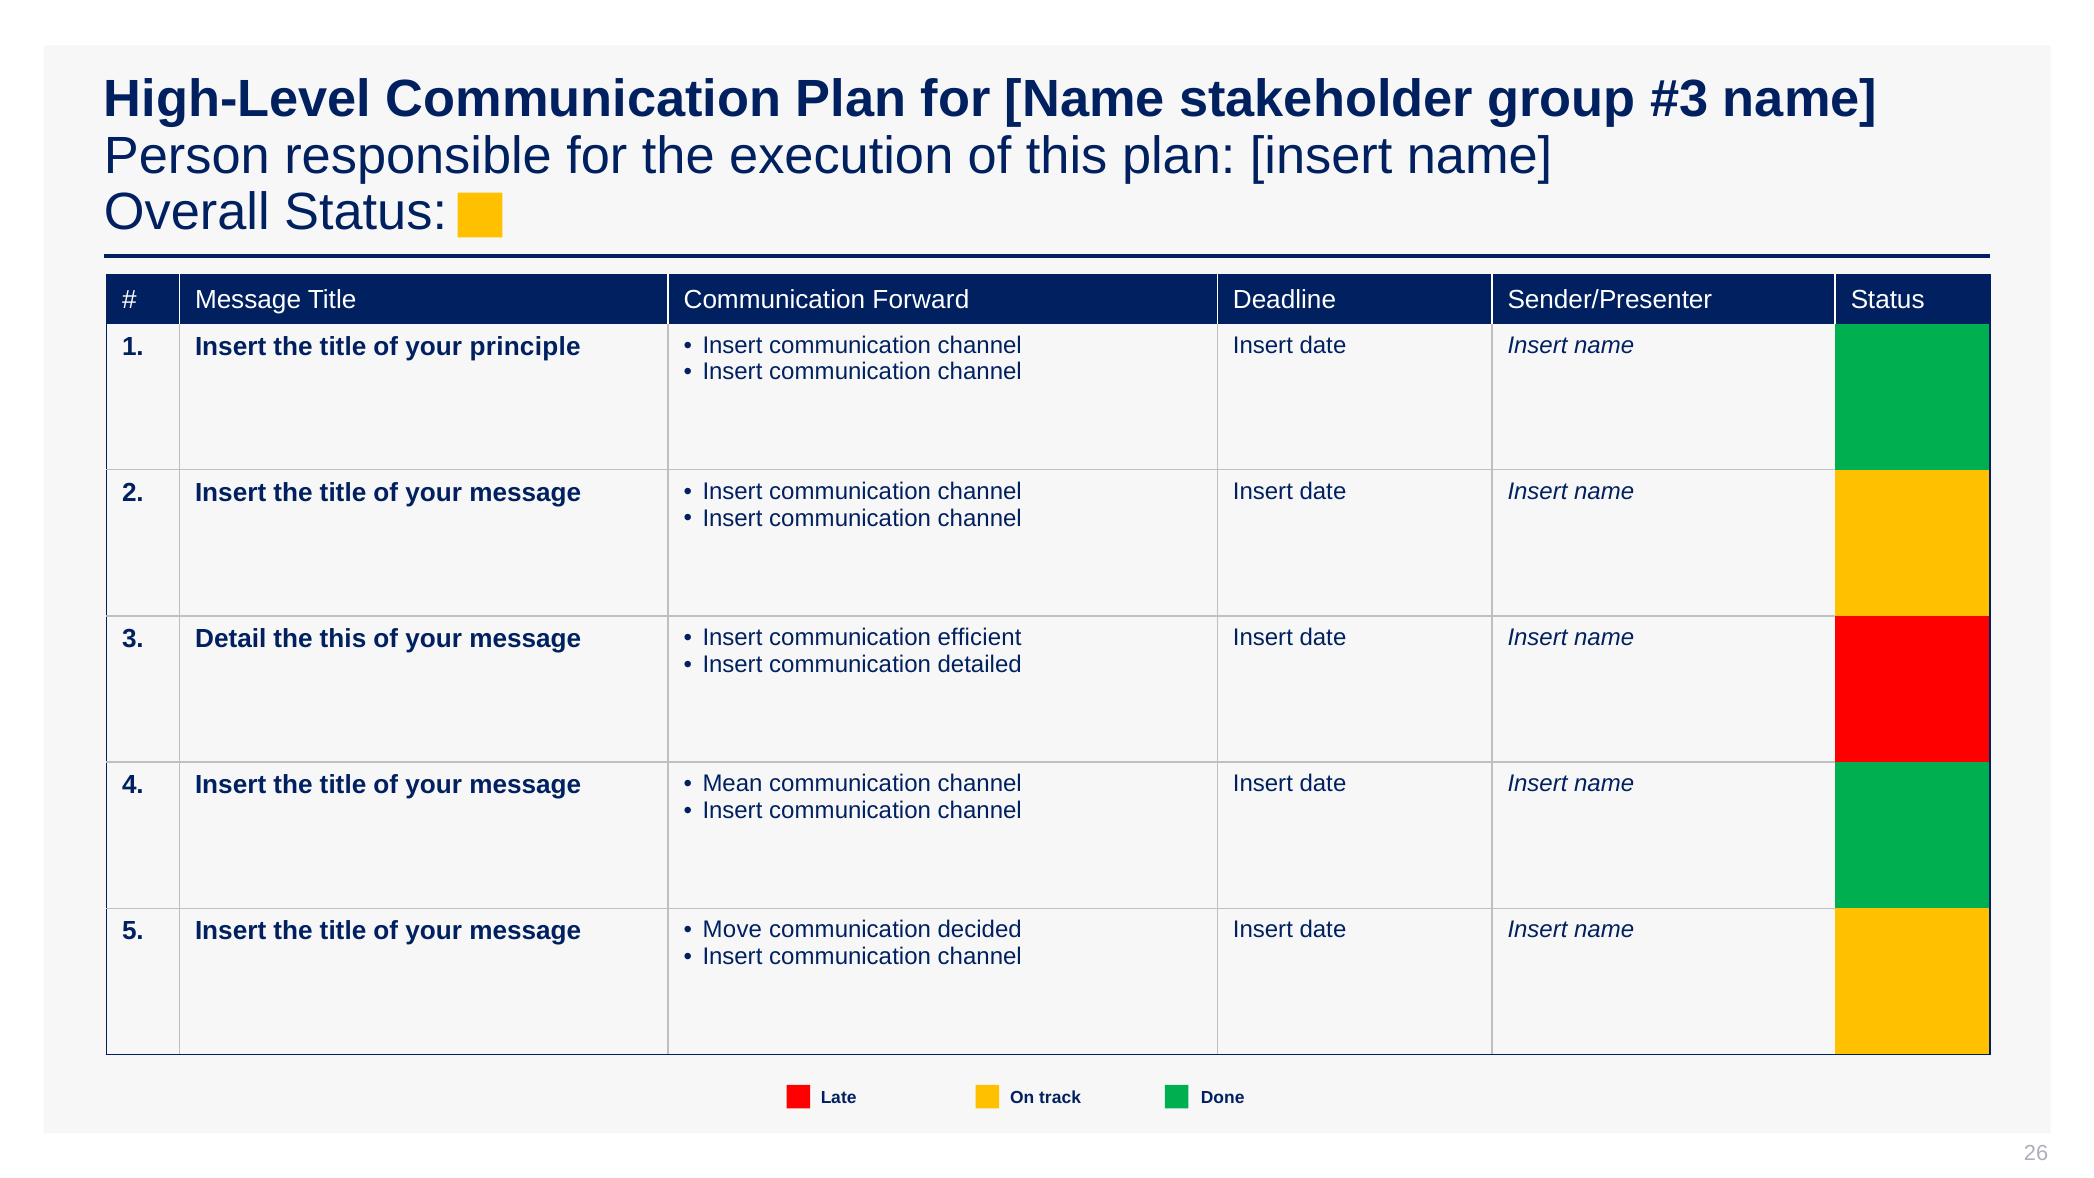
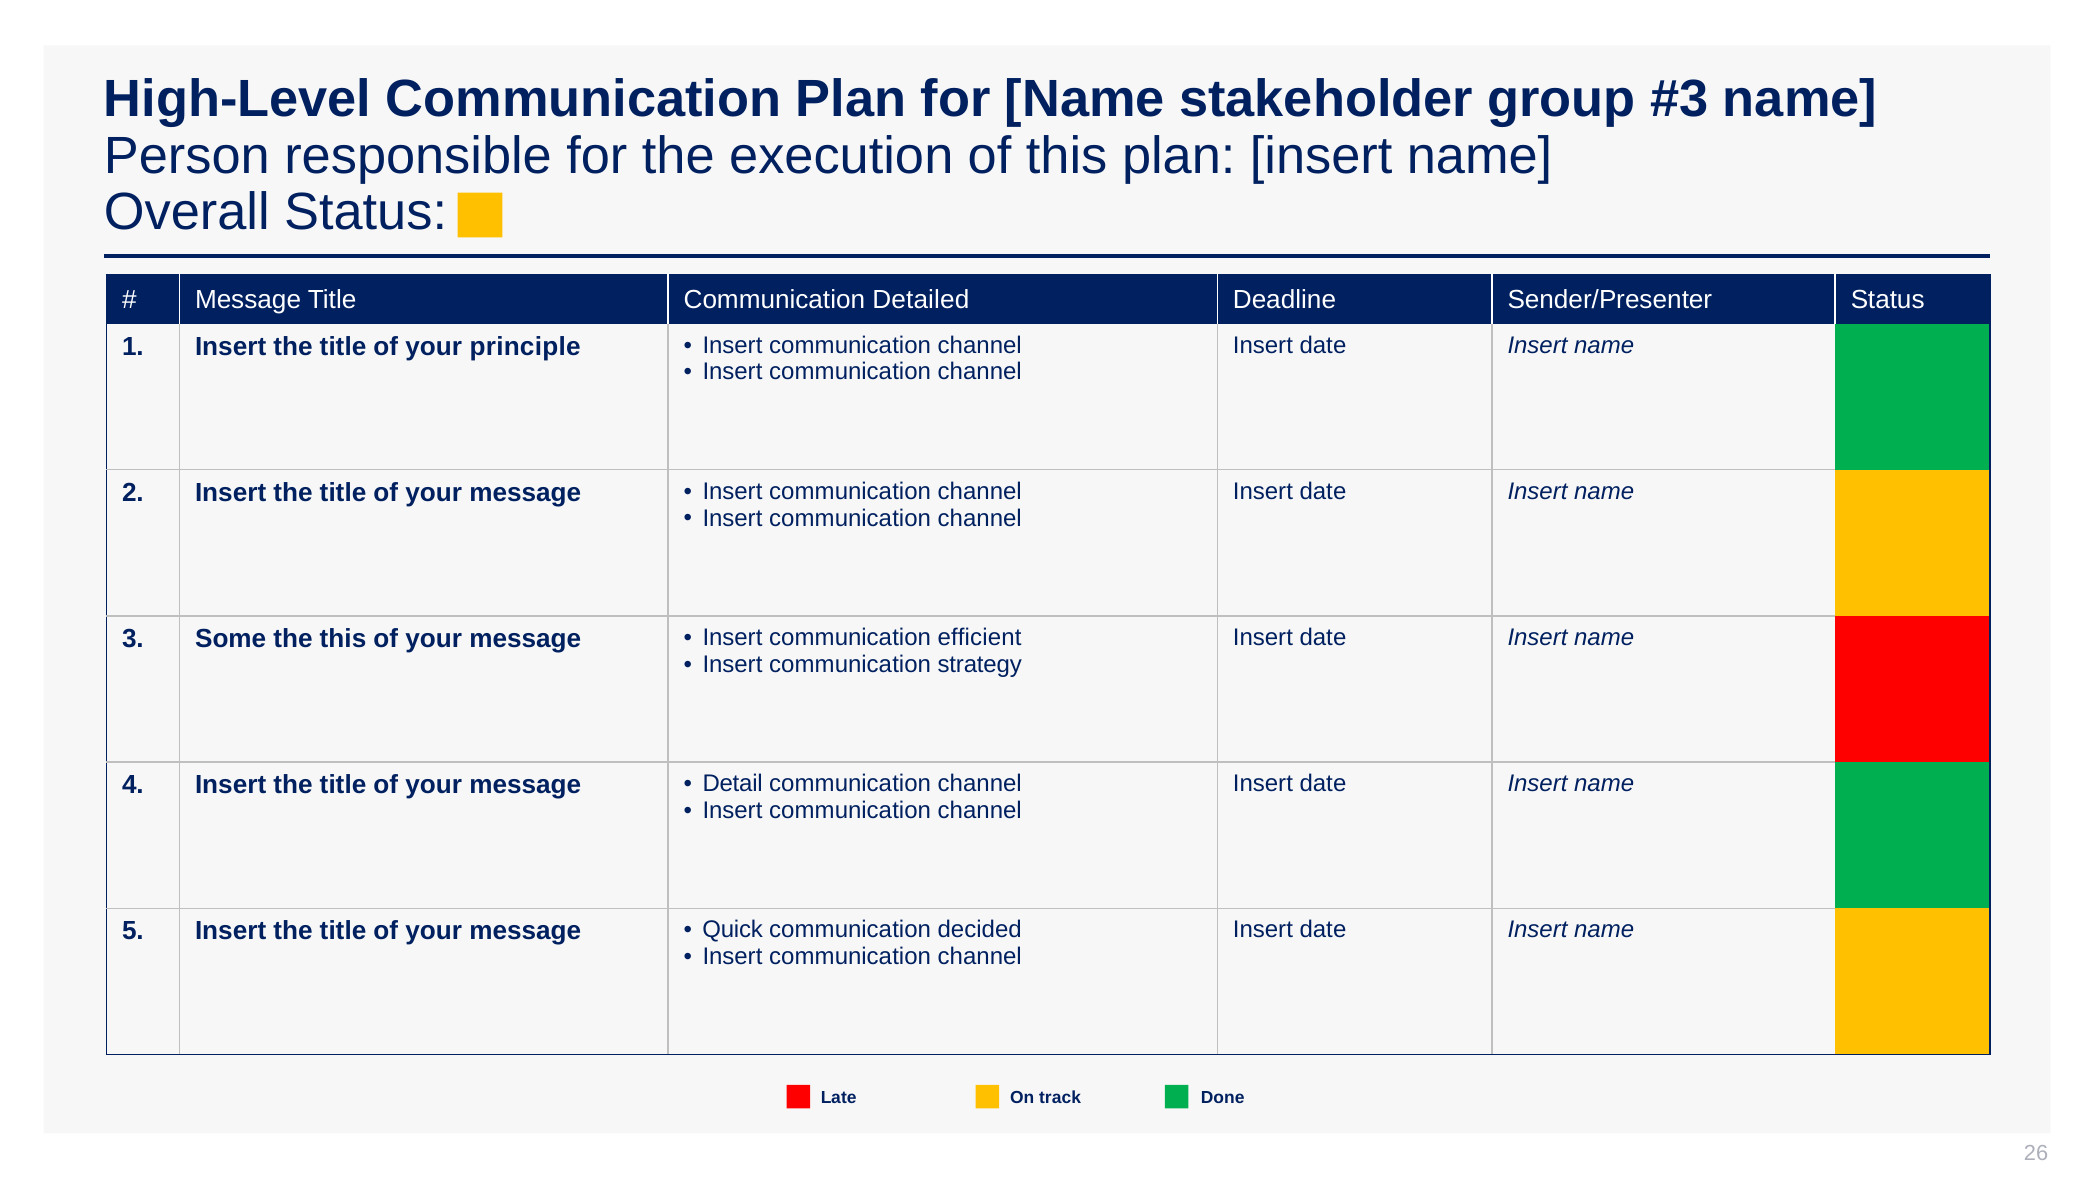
Forward: Forward -> Detailed (921, 300)
Detail: Detail -> Some (231, 639)
detailed: detailed -> strategy (980, 664)
Mean: Mean -> Detail (733, 784)
Move: Move -> Quick (733, 930)
